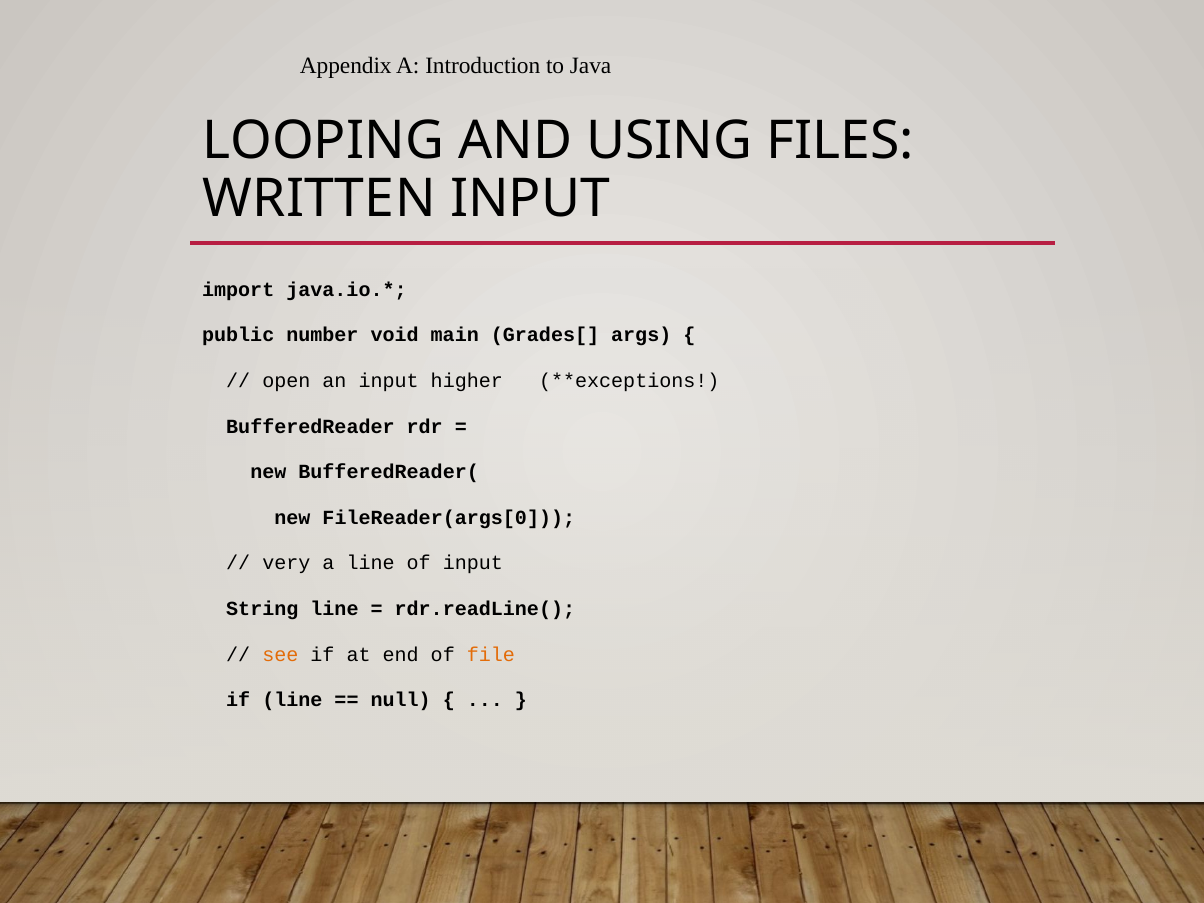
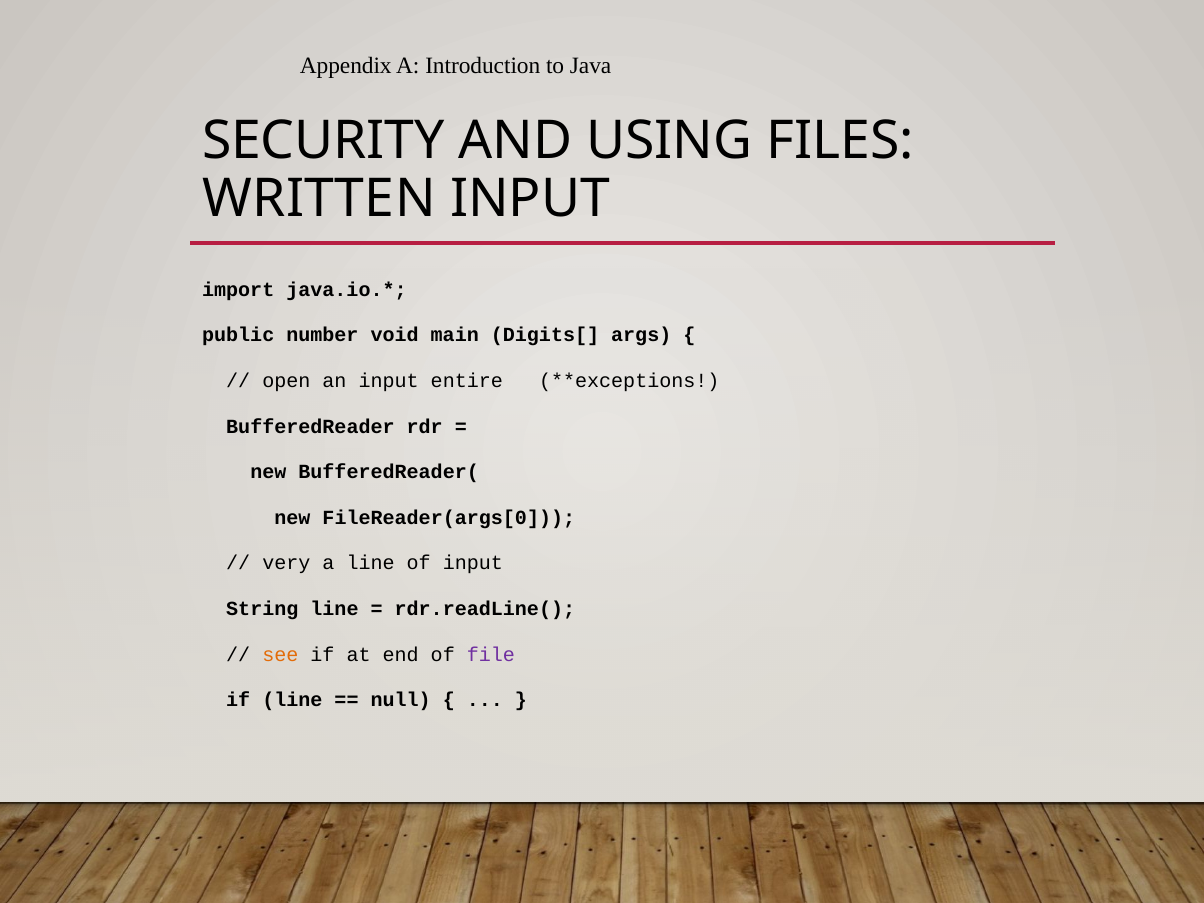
LOOPING: LOOPING -> SECURITY (323, 141)
Grades[: Grades[ -> Digits[ (545, 335)
higher: higher -> entire (467, 381)
file colour: orange -> purple (491, 654)
